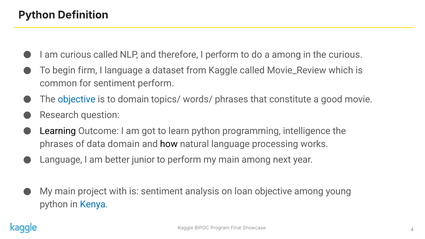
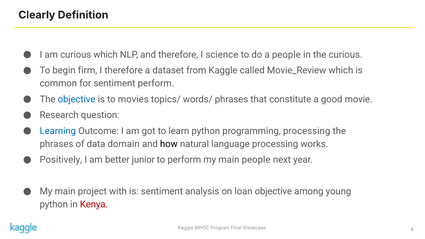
Python: Python -> Clearly (37, 15)
curious called: called -> which (106, 55)
I perform: perform -> science (222, 55)
a among: among -> people (286, 55)
I language: language -> therefore (124, 70)
to domain: domain -> movies (133, 99)
Learning colour: black -> blue (58, 131)
programming intelligence: intelligence -> processing (307, 131)
Language: Language -> Positively (61, 160)
main among: among -> people (256, 160)
Kenya colour: blue -> red (94, 205)
